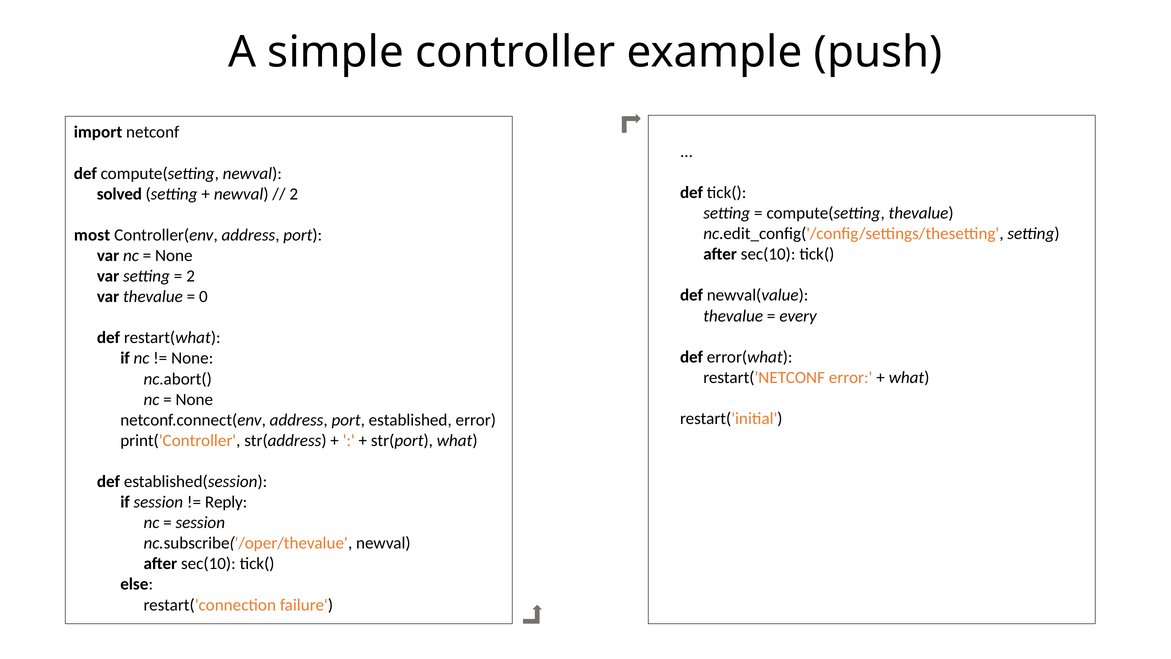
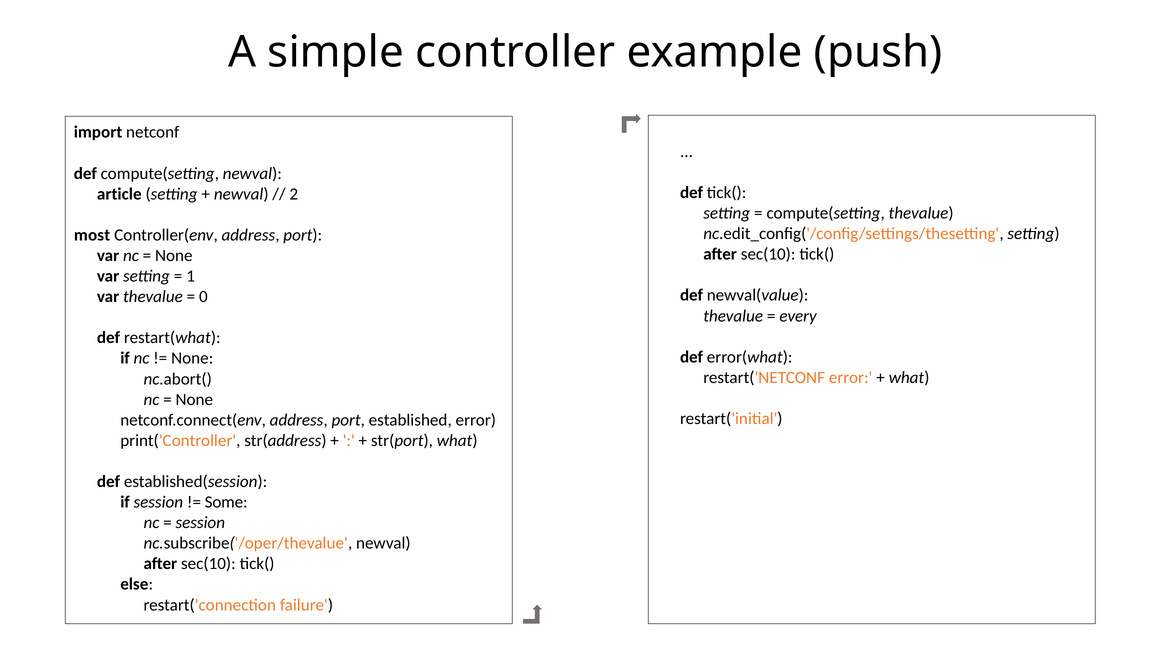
solved: solved -> article (119, 194)
2: 2 -> 1 (191, 276)
Reply: Reply -> Some (226, 502)
